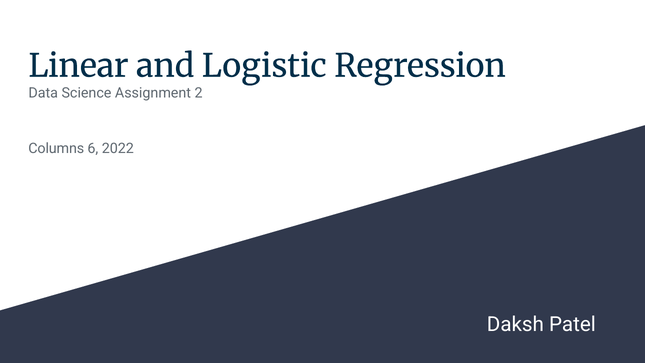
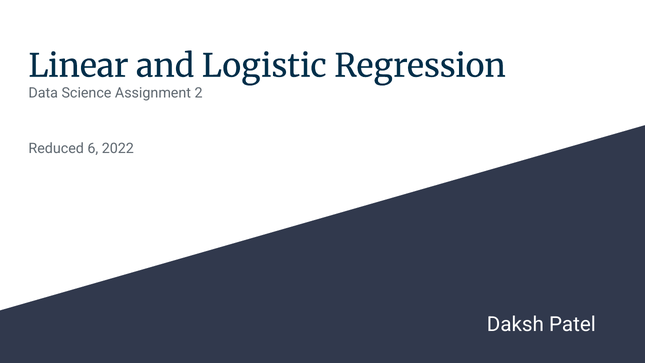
Columns: Columns -> Reduced (56, 149)
